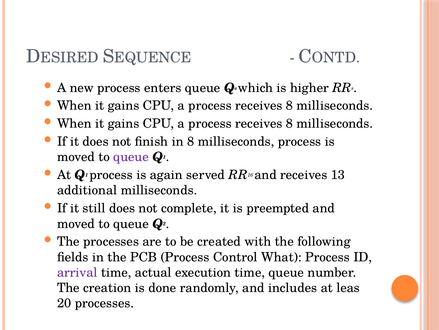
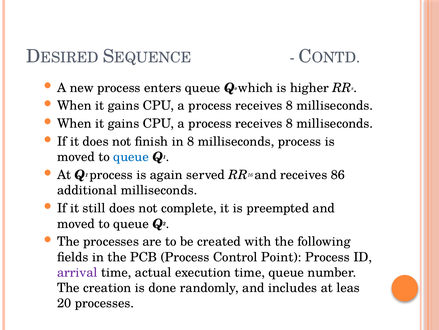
queue colour: purple -> blue (131, 157)
13: 13 -> 86 (338, 175)
What: What -> Point (281, 257)
